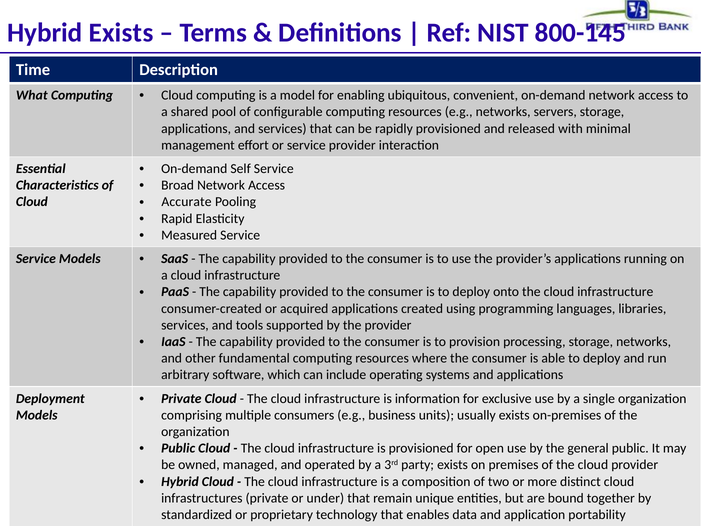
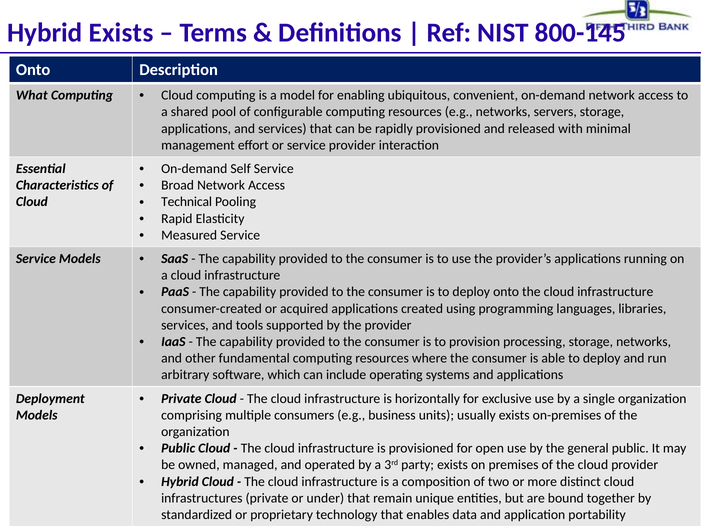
Time: Time -> Onto (33, 70)
Accurate: Accurate -> Technical (187, 202)
information: information -> horizontally (427, 398)
